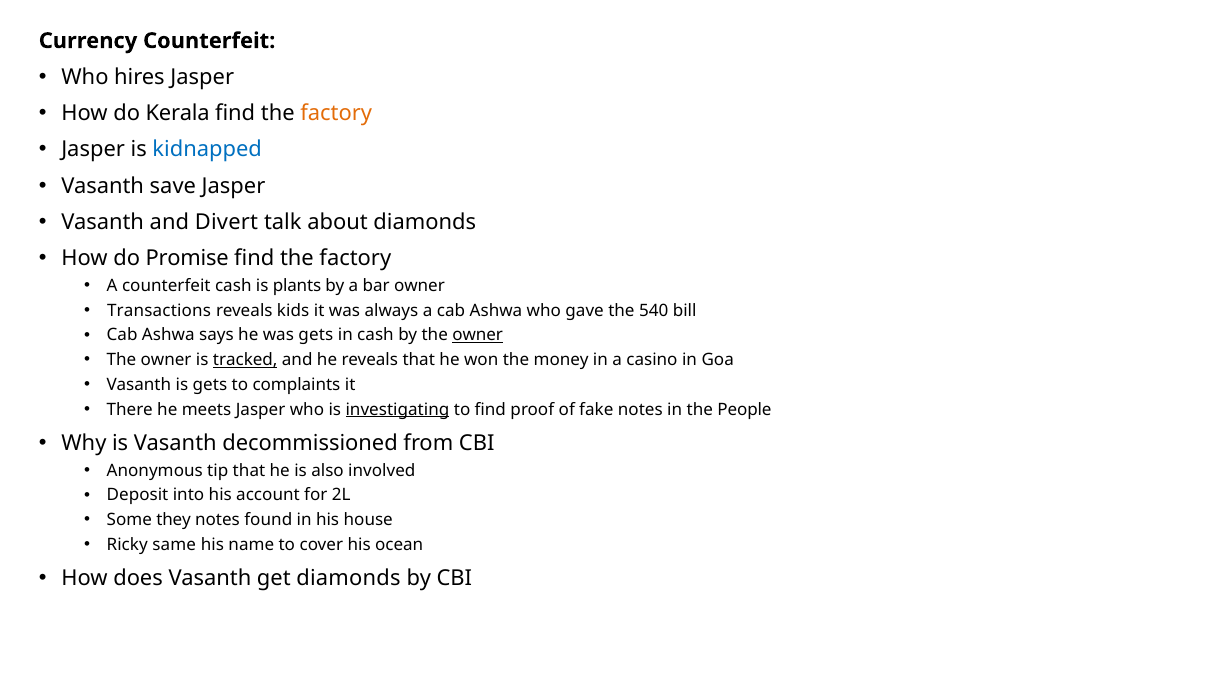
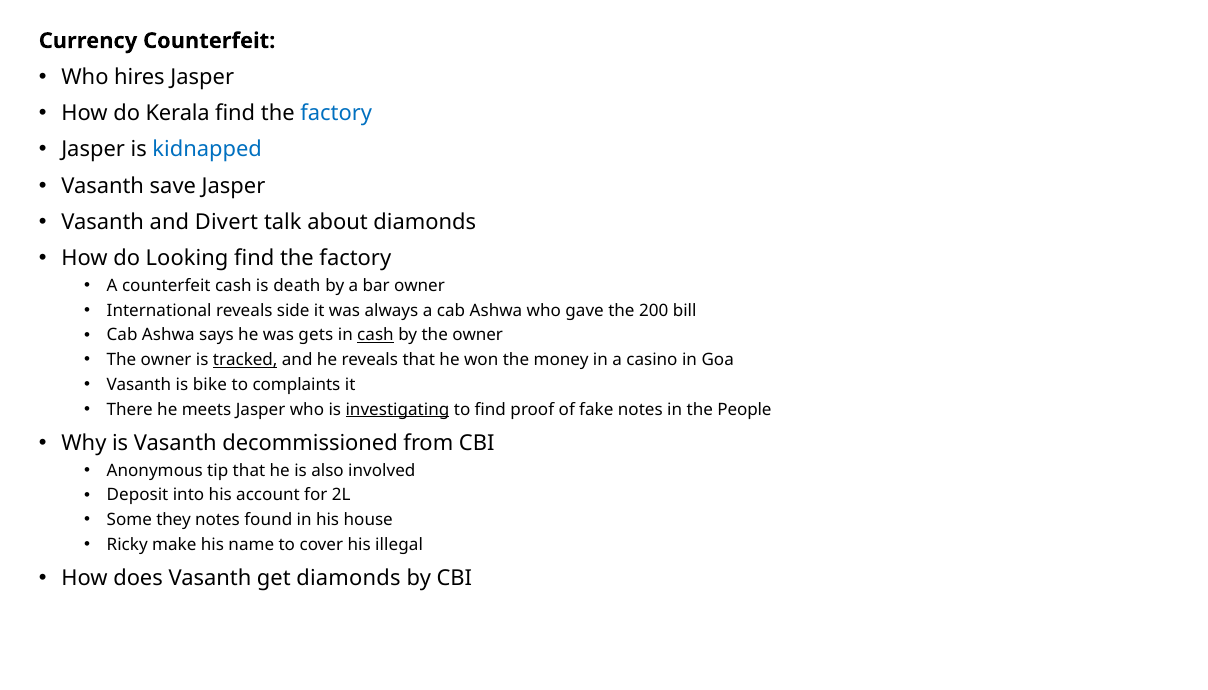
factory colour: orange -> blue (336, 113)
Promise: Promise -> Looking (187, 258)
plants: plants -> death (297, 286)
Transactions: Transactions -> International (159, 311)
kids: kids -> side (293, 311)
540: 540 -> 200 (654, 311)
cash underline: none -> present (375, 335)
owner underline: present -> none (478, 335)
is gets: gets -> bike (210, 385)
same: same -> make (174, 545)
ocean: ocean -> illegal (399, 545)
